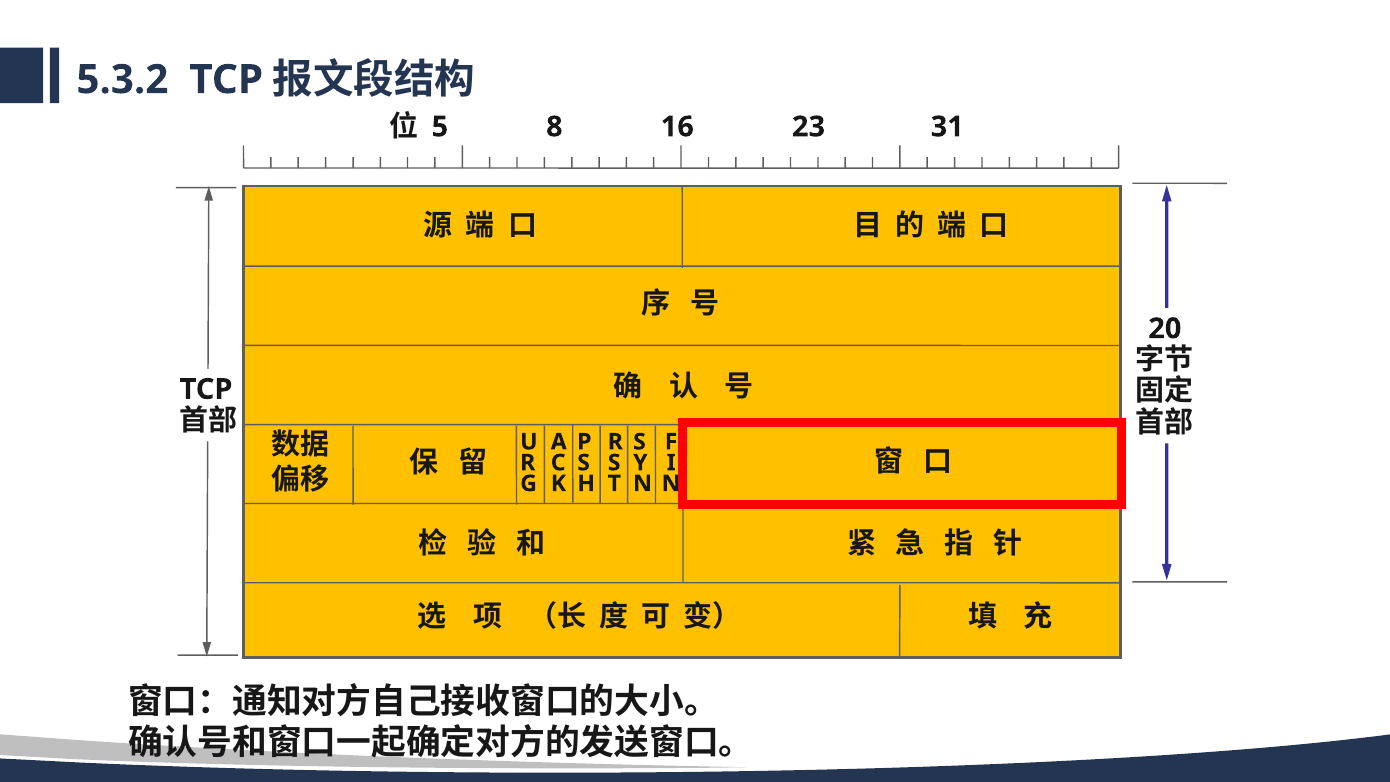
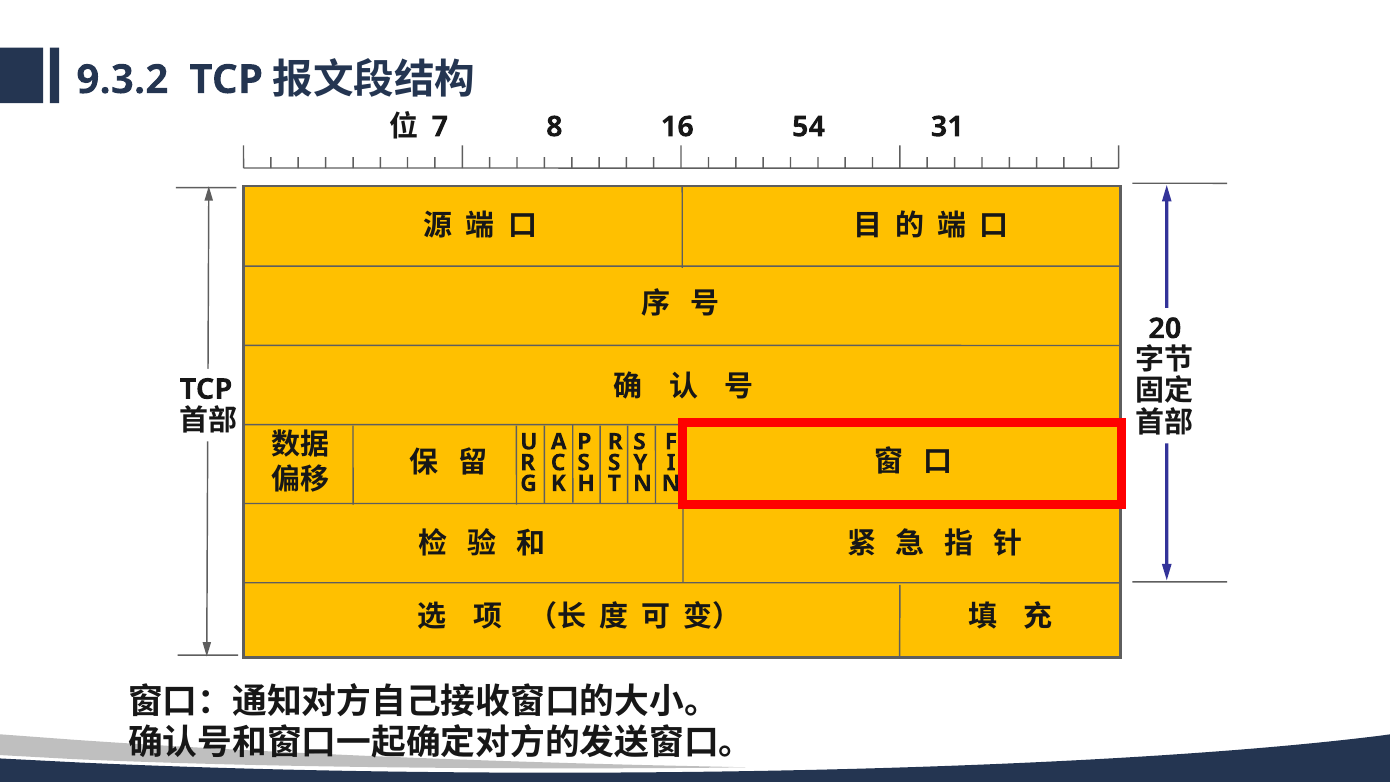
5.3.2: 5.3.2 -> 9.3.2 (122, 80)
5: 5 -> 7 (440, 127)
23: 23 -> 54 (809, 127)
